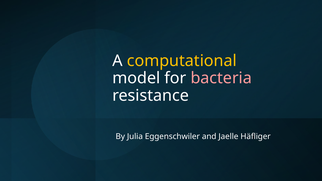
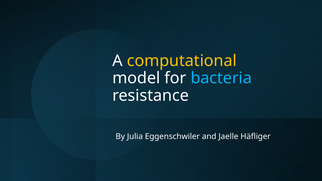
bacteria colour: pink -> light blue (221, 78)
